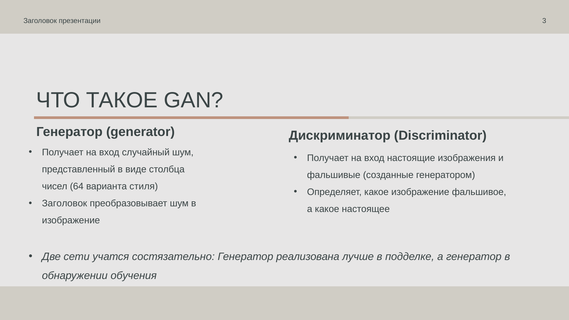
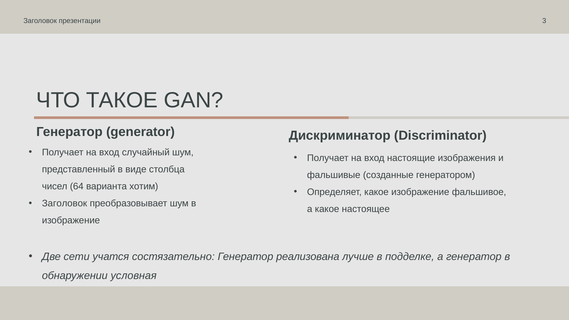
стиля: стиля -> хотим (144, 186)
обучения: обучения -> условная (134, 276)
